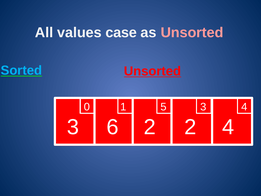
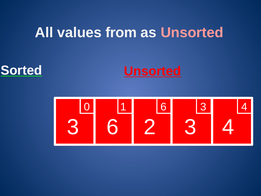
case: case -> from (121, 33)
Sorted colour: light blue -> white (21, 70)
0 5: 5 -> 6 (164, 107)
3 2: 2 -> 3 (190, 127)
